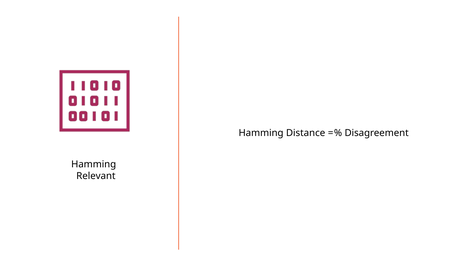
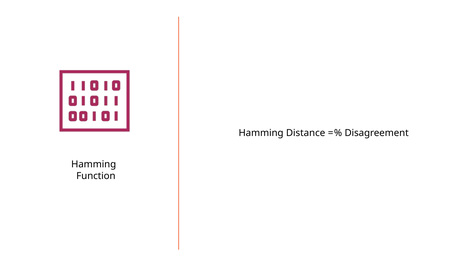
Relevant: Relevant -> Function (96, 176)
